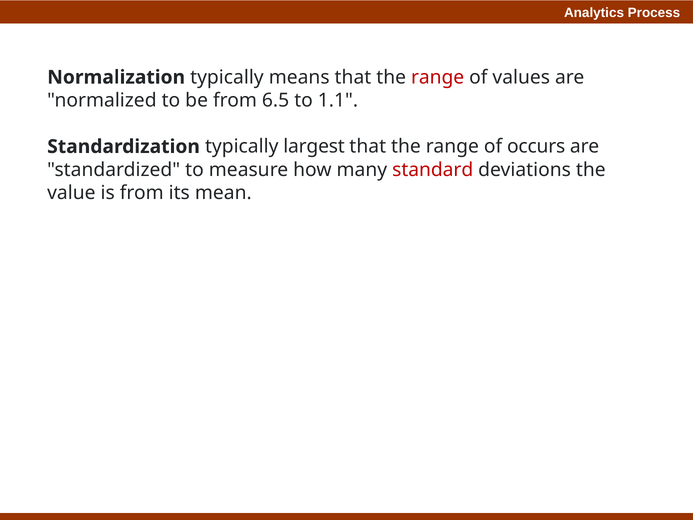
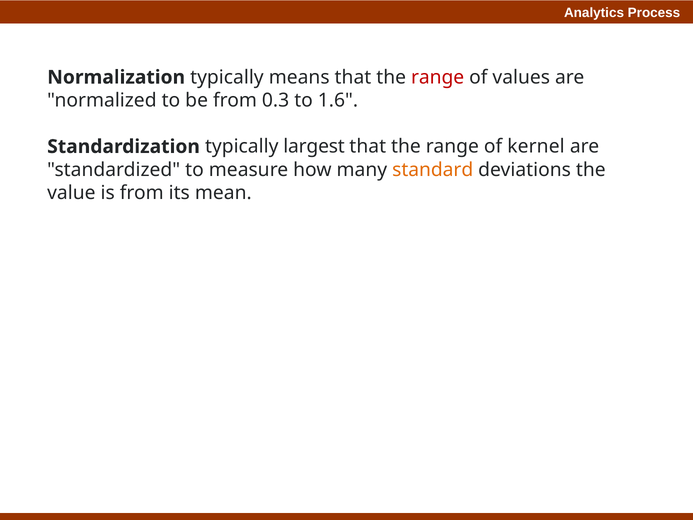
6.5: 6.5 -> 0.3 (276, 100)
1.1: 1.1 -> 1.6 (338, 100)
occurs: occurs -> kernel (536, 147)
standard colour: red -> orange (433, 170)
